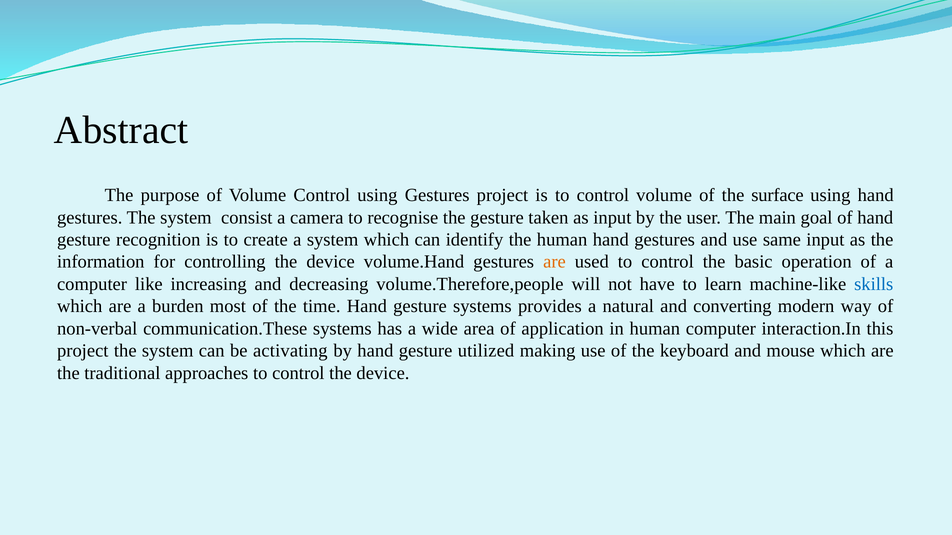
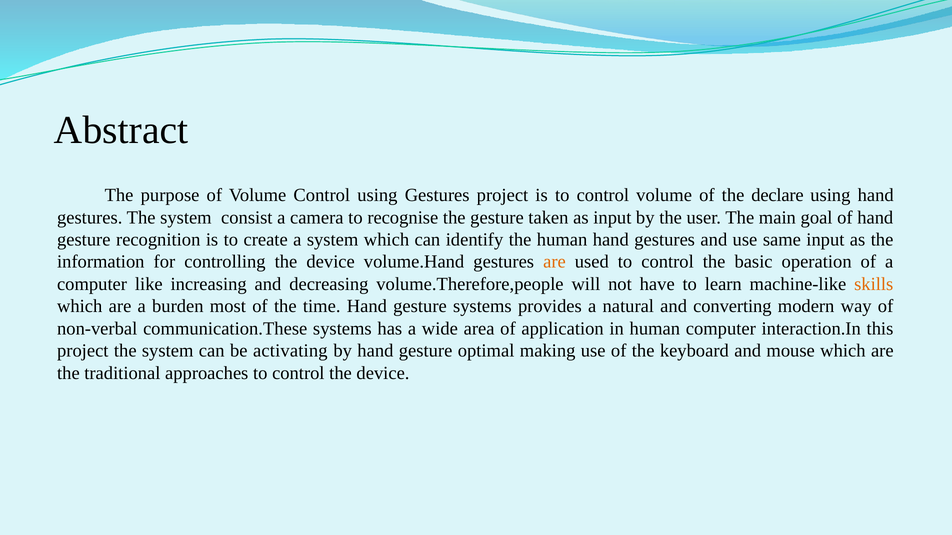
surface: surface -> declare (777, 195)
skills colour: blue -> orange (874, 284)
utilized: utilized -> optimal (486, 351)
